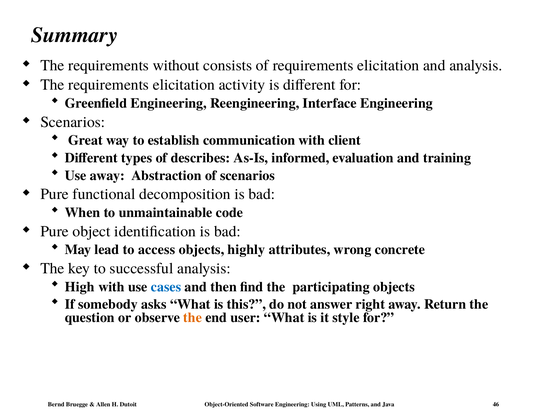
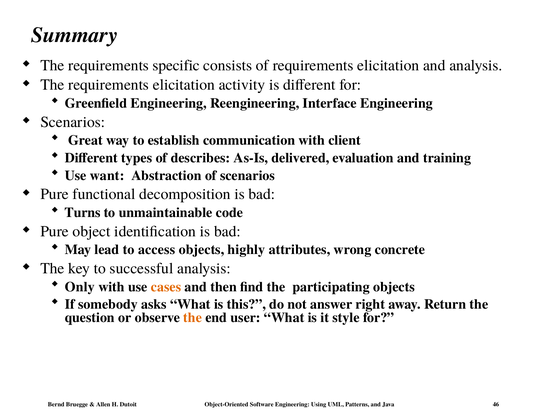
without: without -> specific (176, 65)
informed: informed -> delivered (300, 158)
Use away: away -> want (107, 175)
When: When -> Turns (83, 212)
High: High -> Only (80, 287)
cases colour: blue -> orange (166, 287)
